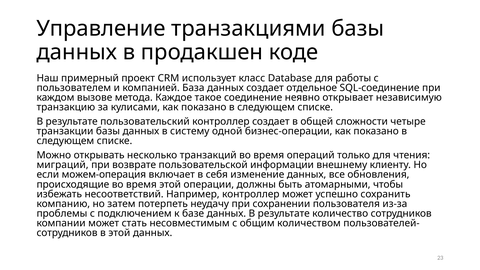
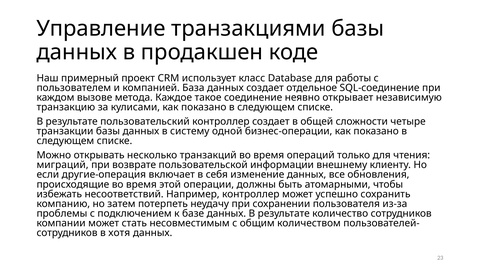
можем-операция: можем-операция -> другие-операция (104, 175)
в этой: этой -> хотя (119, 233)
